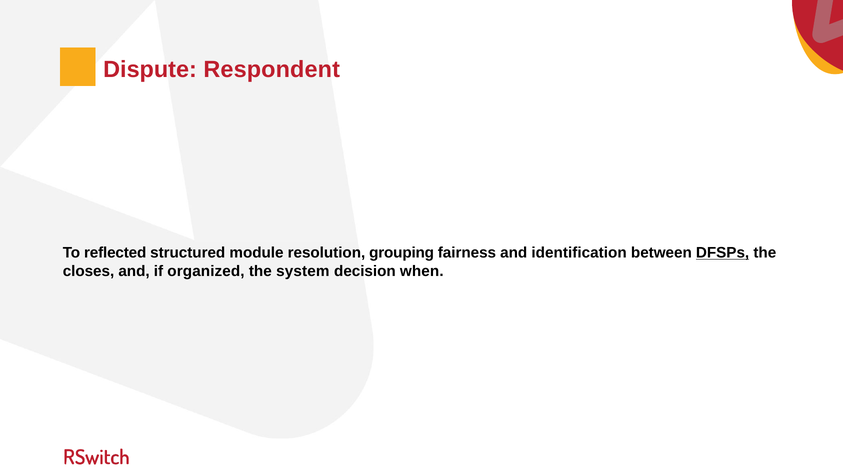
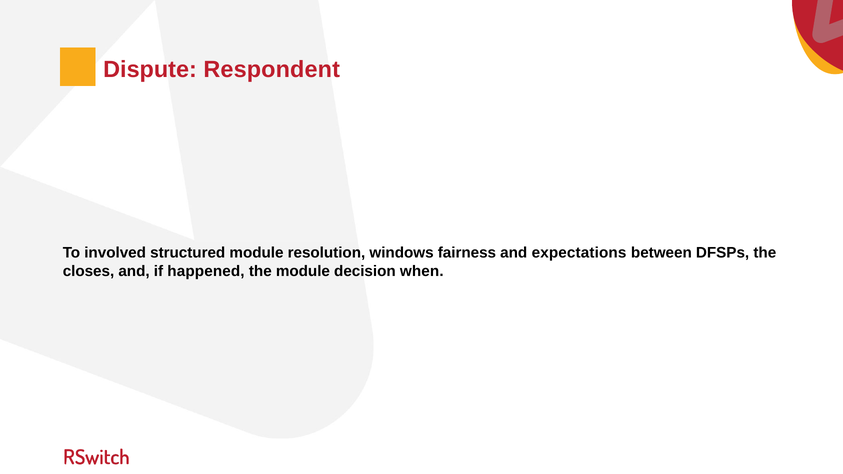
reflected: reflected -> involved (115, 253)
grouping: grouping -> windows (402, 253)
identification: identification -> expectations (579, 253)
DFSPs underline: present -> none (723, 253)
organized: organized -> happened (206, 271)
the system: system -> module (303, 271)
